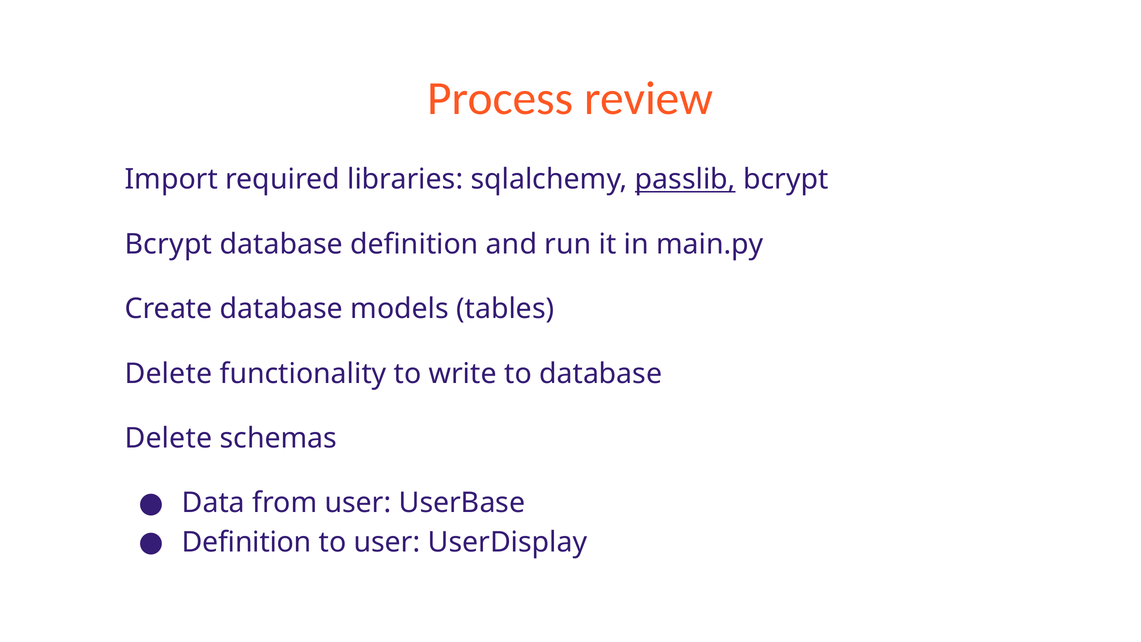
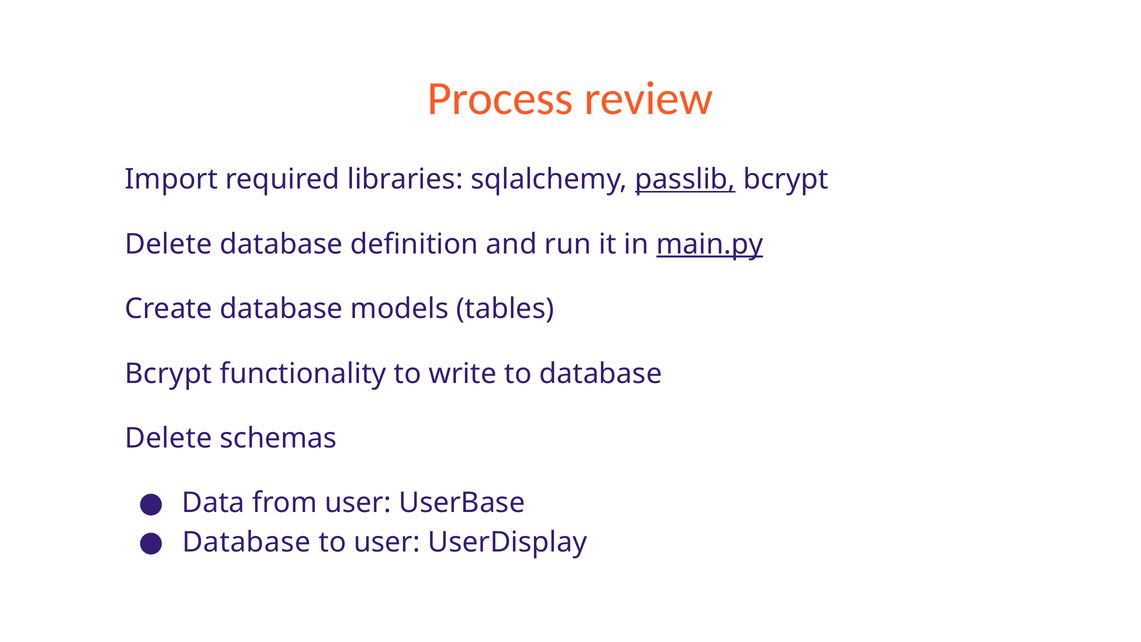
Bcrypt: Bcrypt -> Delete (168, 244)
main.py underline: none -> present (710, 244)
Delete: Delete -> Bcrypt (168, 373)
Definition: Definition -> Database (246, 542)
